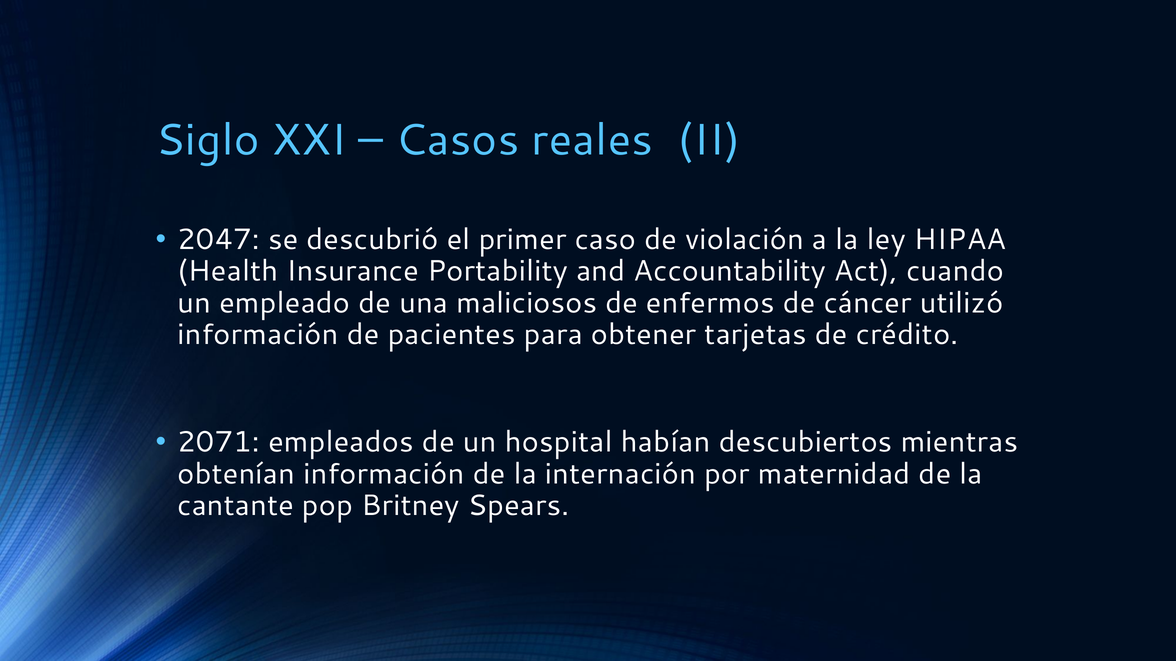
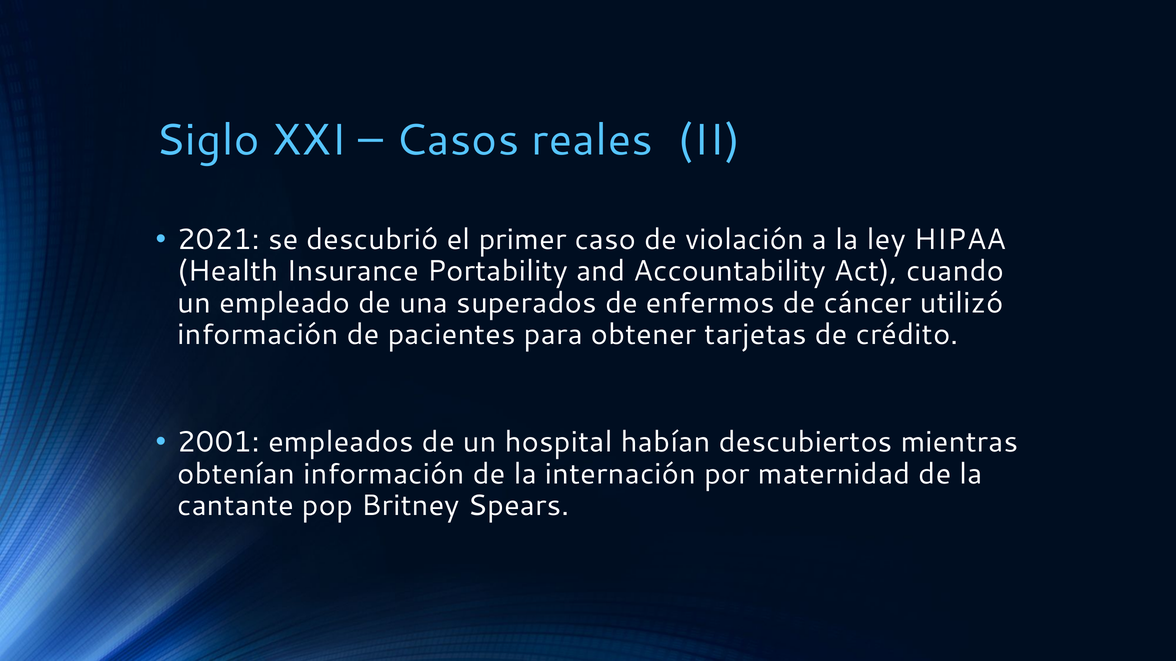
2047: 2047 -> 2021 (219, 240)
maliciosos: maliciosos -> superados (527, 303)
2071: 2071 -> 2001 (219, 443)
